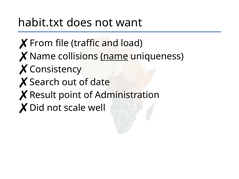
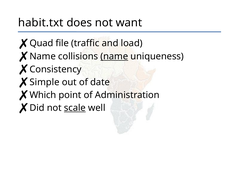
From: From -> Quad (41, 43)
Search: Search -> Simple (45, 82)
Result: Result -> Which (43, 95)
scale underline: none -> present (75, 108)
